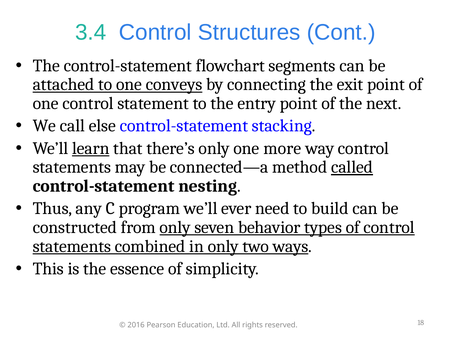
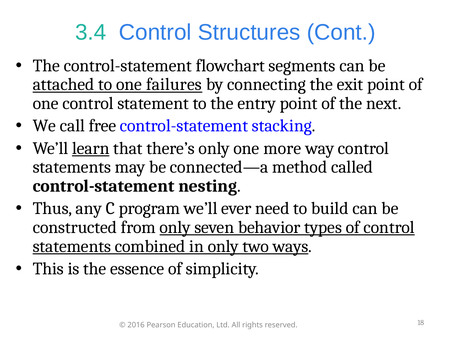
conveys: conveys -> failures (174, 85)
else: else -> free (102, 126)
called underline: present -> none (352, 167)
